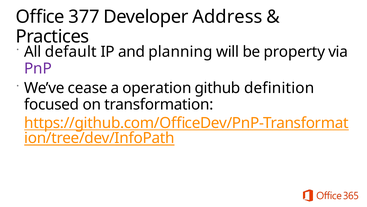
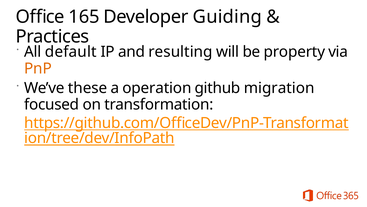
377: 377 -> 165 (84, 17)
Address: Address -> Guiding (227, 17)
planning: planning -> resulting (181, 52)
PnP colour: purple -> orange (38, 68)
cease: cease -> these (88, 88)
definition: definition -> migration (279, 88)
